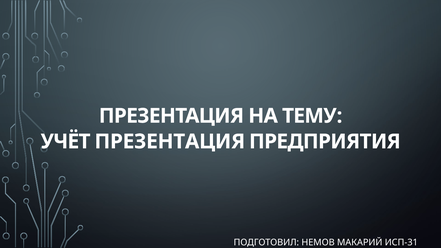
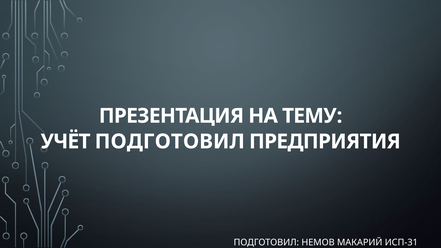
УЧЁТ ПРЕЗЕНТАЦИЯ: ПРЕЗЕНТАЦИЯ -> ПОДГОТОВИЛ (170, 142)
